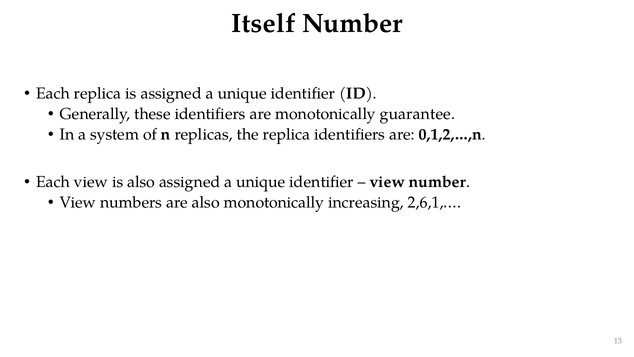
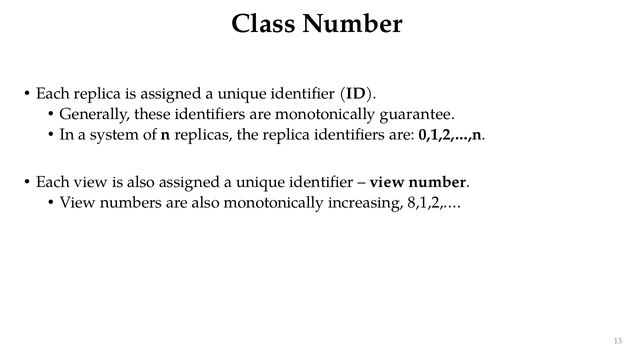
Itself: Itself -> Class (264, 23)
2,6,1,…: 2,6,1,… -> 8,1,2,… (434, 202)
